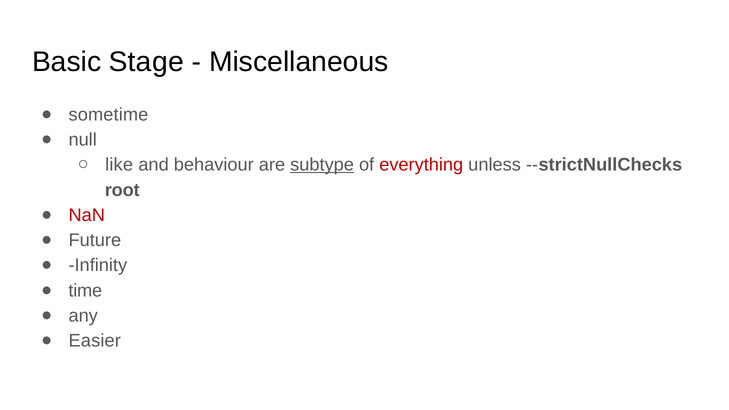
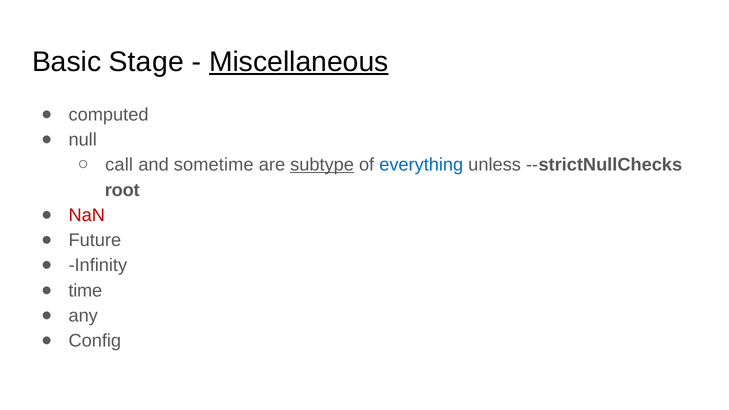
Miscellaneous underline: none -> present (299, 62)
sometime: sometime -> computed (109, 115)
like: like -> call (119, 165)
behaviour: behaviour -> sometime (214, 165)
everything colour: red -> blue (421, 165)
Easier: Easier -> Config (95, 341)
